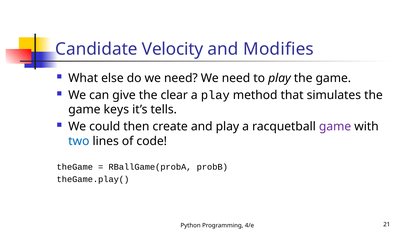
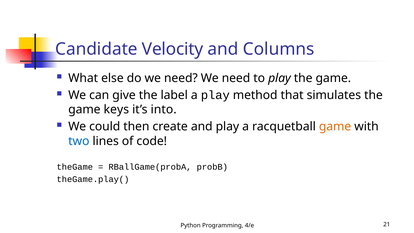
Modifies: Modifies -> Columns (279, 49)
clear: clear -> label (174, 95)
tells: tells -> into (164, 110)
game colour: purple -> orange (335, 126)
